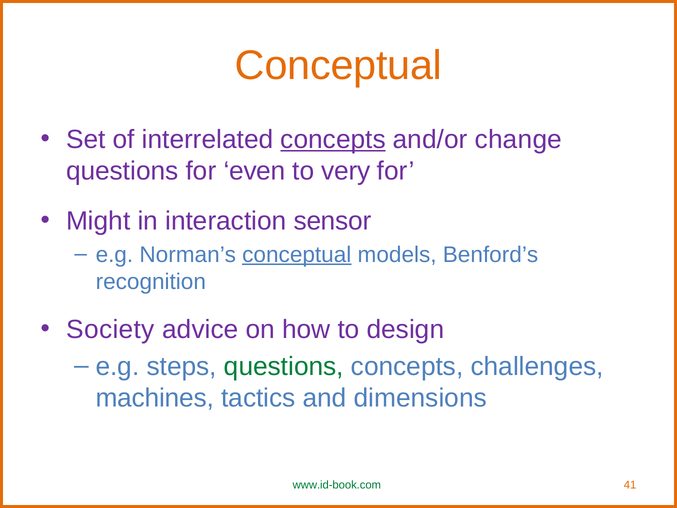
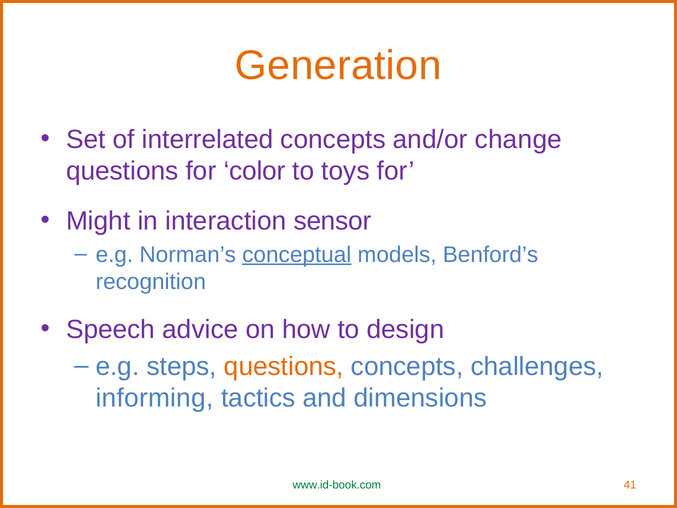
Conceptual: Conceptual -> Generation (338, 66)
concepts underline: present -> none (333, 139)
even: even -> color (255, 171)
very: very -> toys (346, 171)
Society: Society -> Speech (111, 329)
questions colour: green -> orange (284, 366)
machines: machines -> informing (155, 398)
